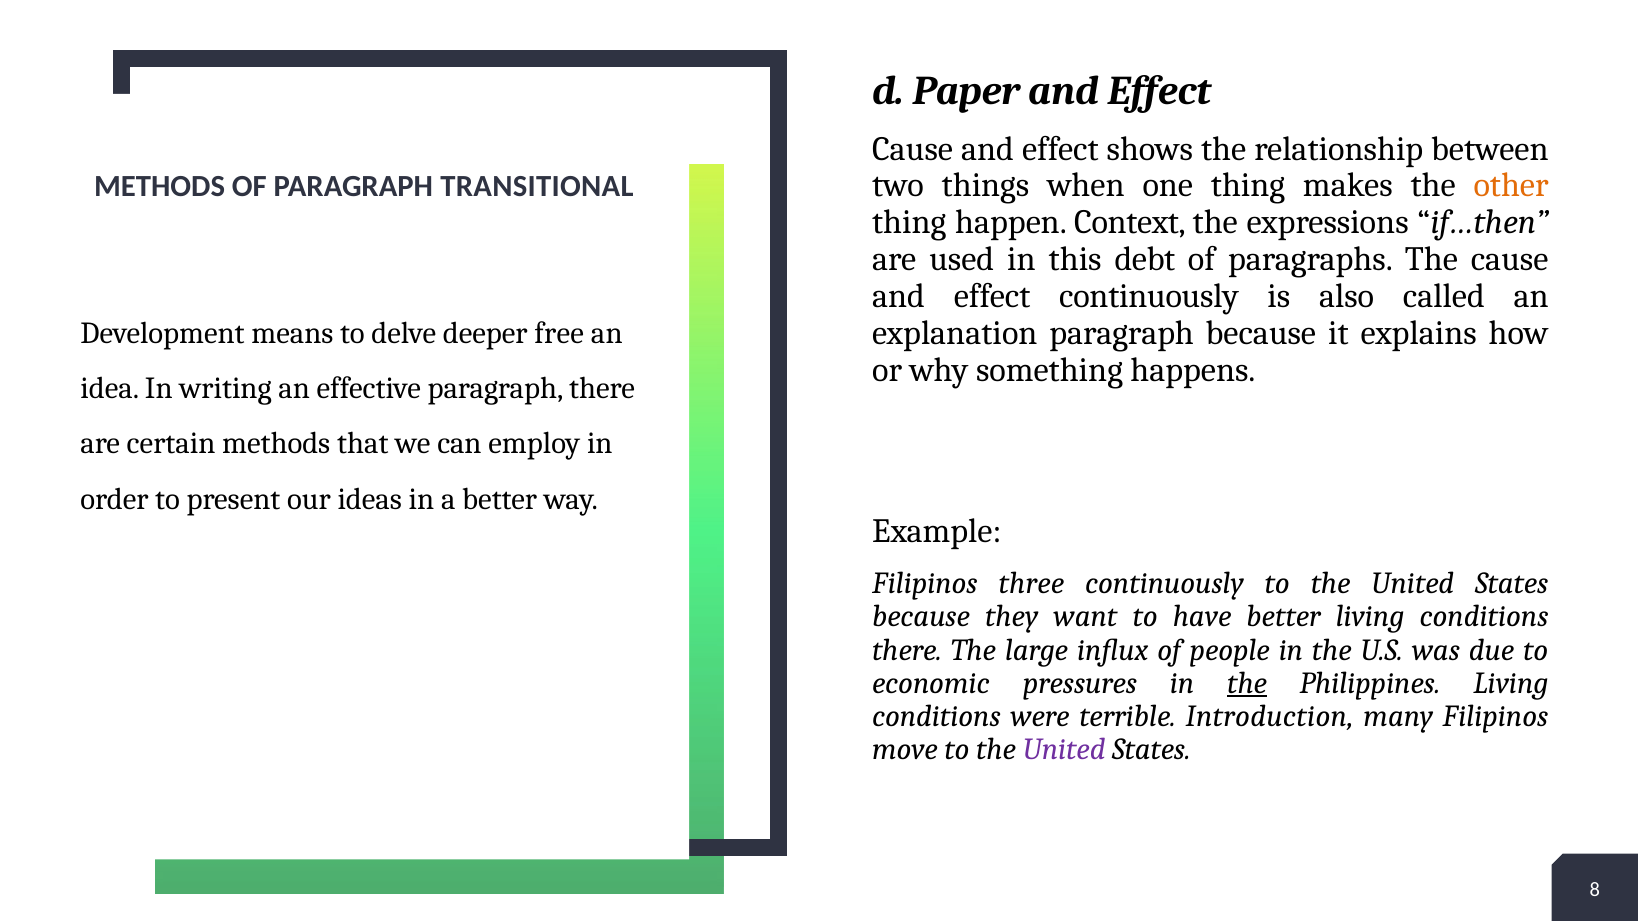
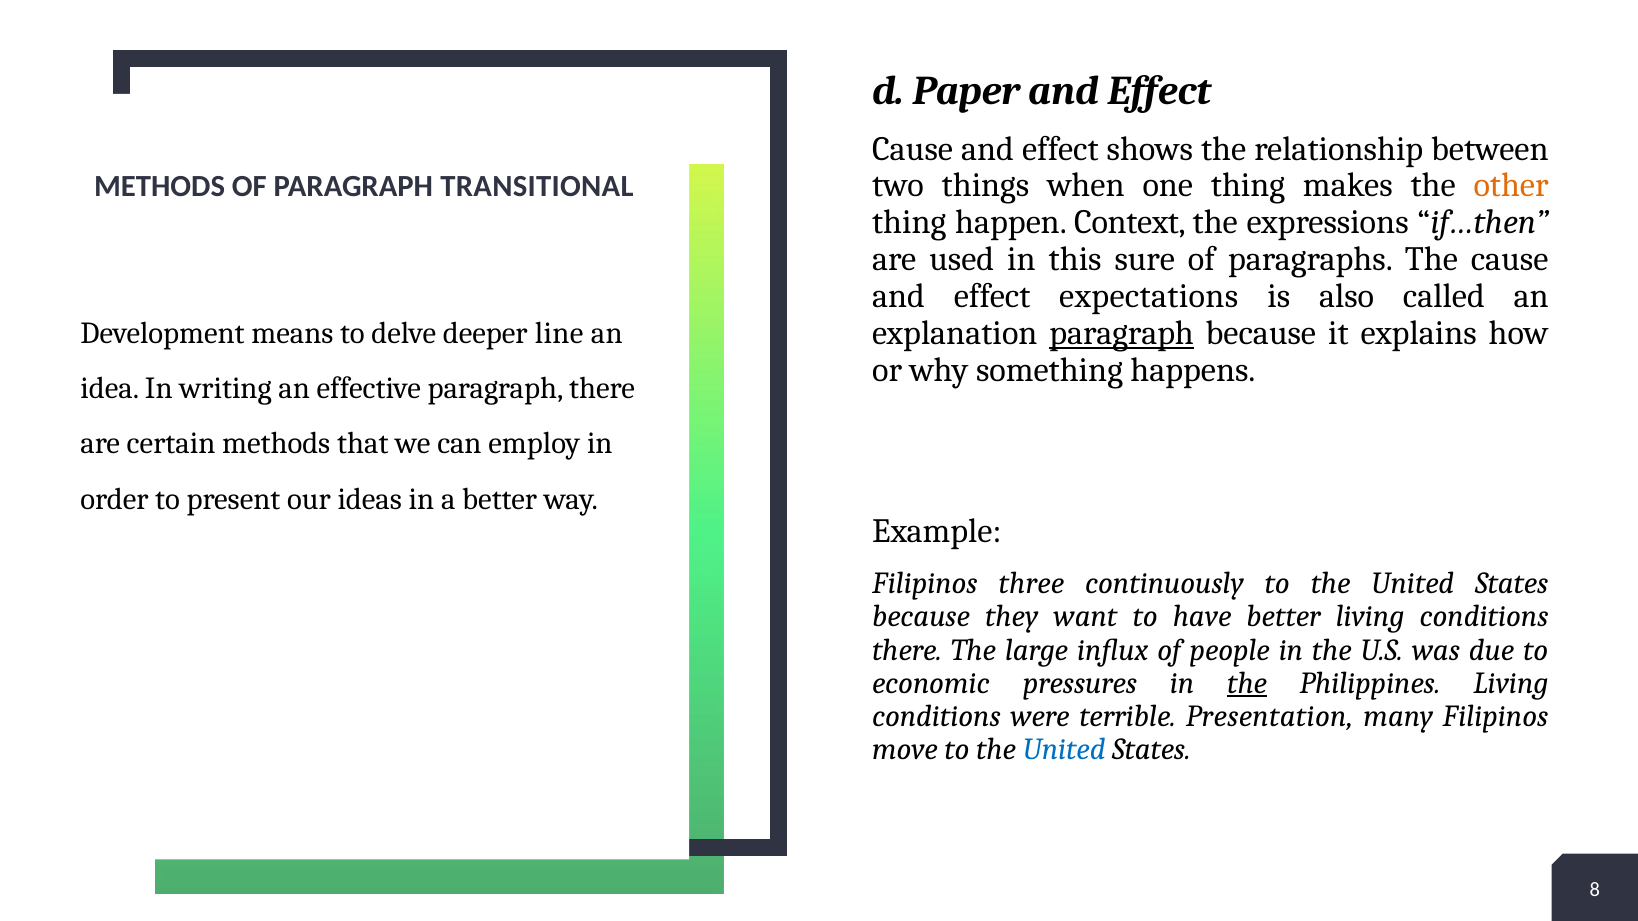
debt: debt -> sure (1145, 259)
effect continuously: continuously -> expectations (1149, 296)
paragraph underline: none -> present (1122, 333)
free: free -> line (559, 333)
Introduction: Introduction -> Presentation (1270, 717)
United colour: purple -> blue (1064, 750)
